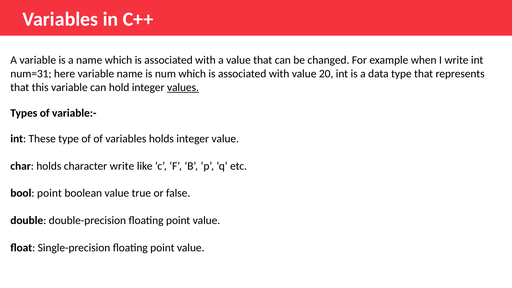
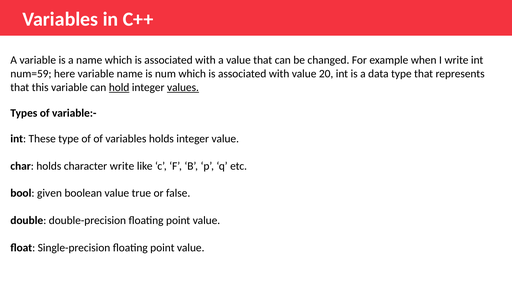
num=31: num=31 -> num=59 (31, 74)
hold underline: none -> present (119, 87)
bool point: point -> given (49, 193)
